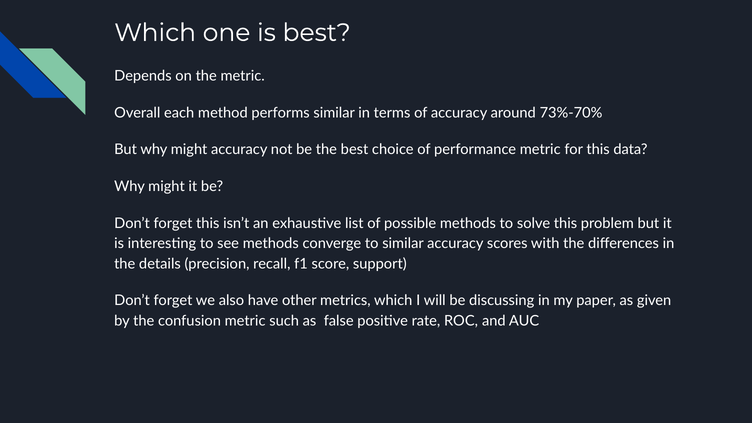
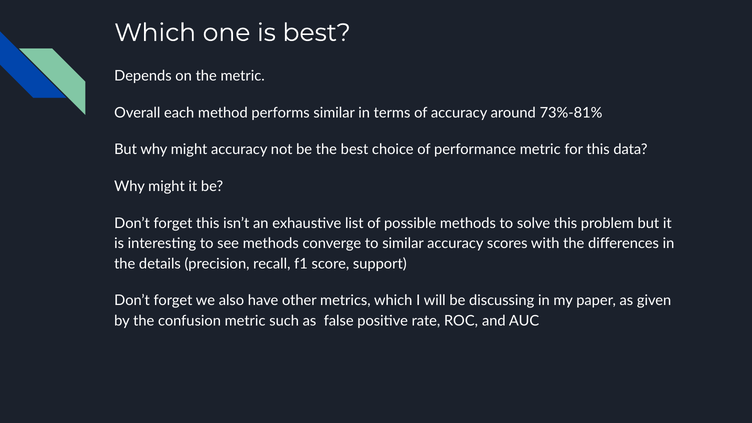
73%-70%: 73%-70% -> 73%-81% (571, 113)
